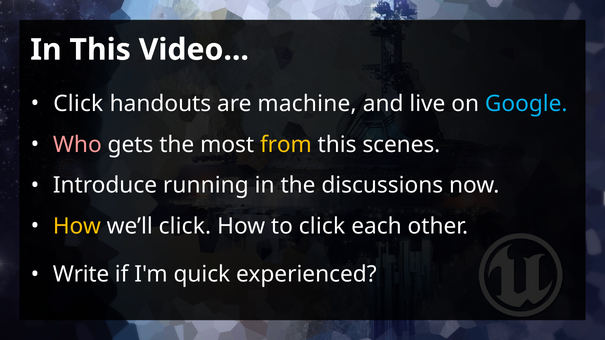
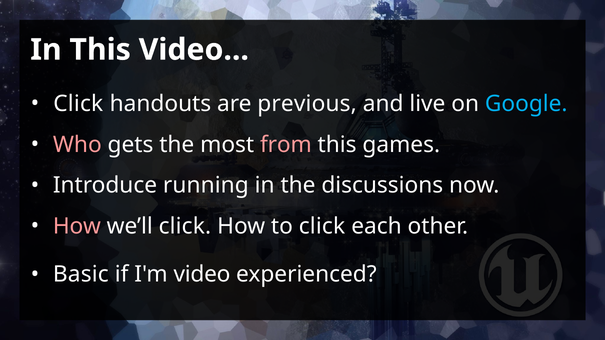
machine: machine -> previous (307, 104)
from colour: yellow -> pink (286, 145)
scenes: scenes -> games (401, 145)
How colour: yellow -> pink (77, 226)
Write: Write -> Basic (81, 275)
I'm quick: quick -> video (202, 275)
